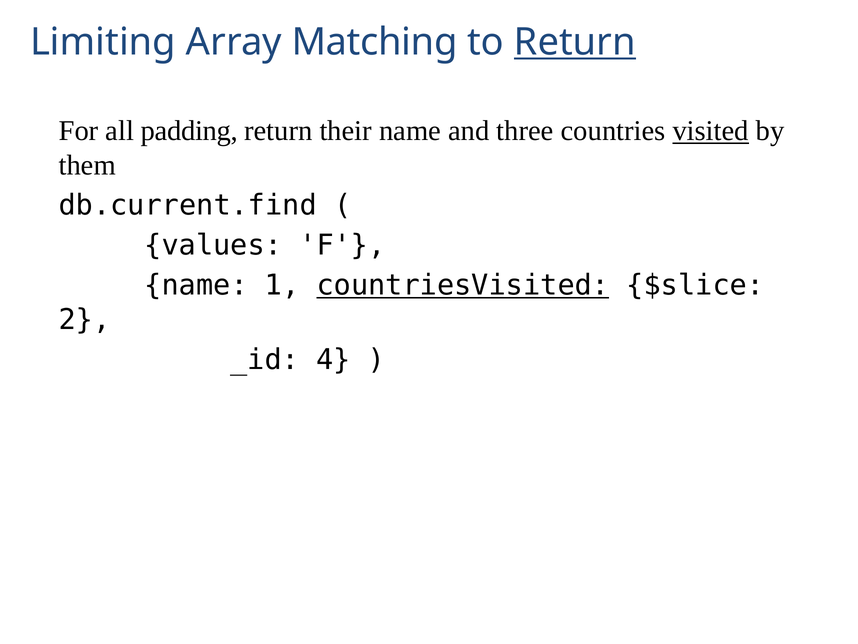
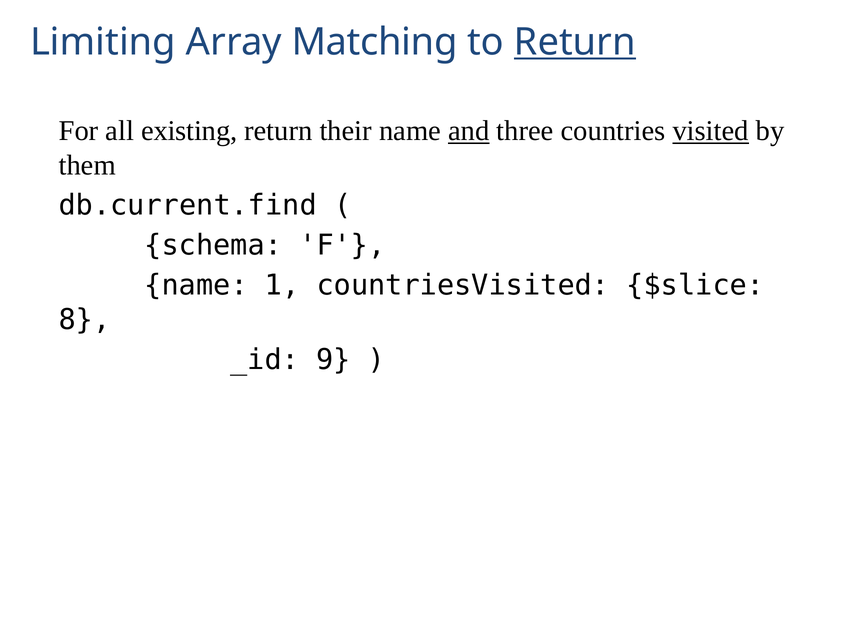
padding: padding -> existing (189, 131)
and underline: none -> present (469, 131)
values: values -> schema (213, 245)
countriesVisited underline: present -> none (463, 285)
2: 2 -> 8 (84, 319)
4: 4 -> 9 (334, 359)
